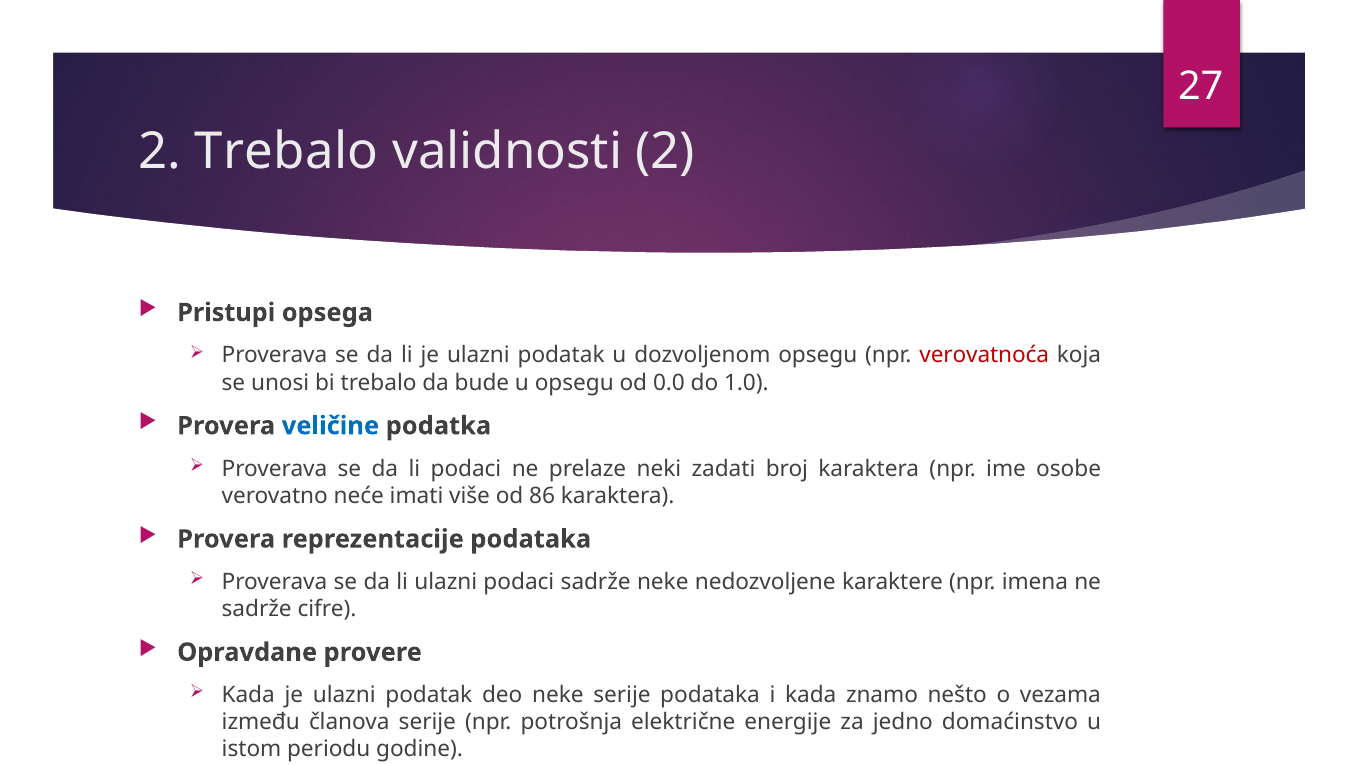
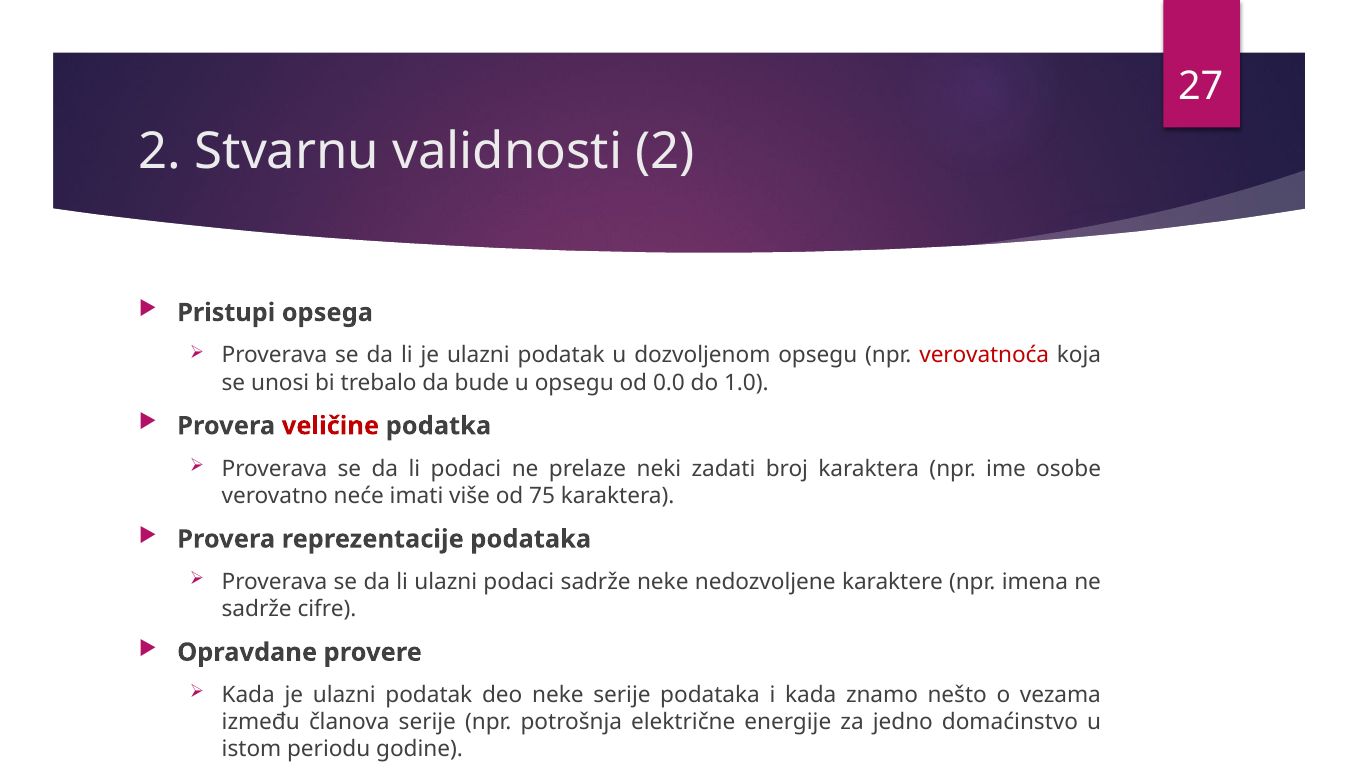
2 Trebalo: Trebalo -> Stvarnu (287, 151)
veličine colour: blue -> red (330, 426)
86: 86 -> 75 (542, 495)
